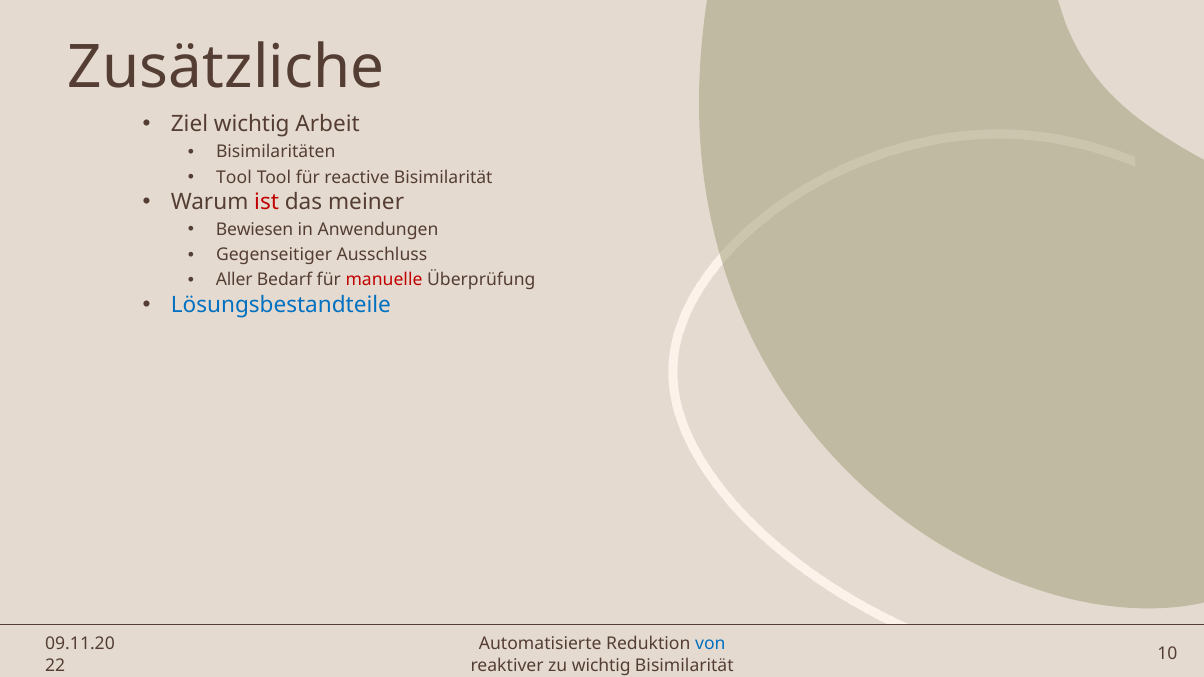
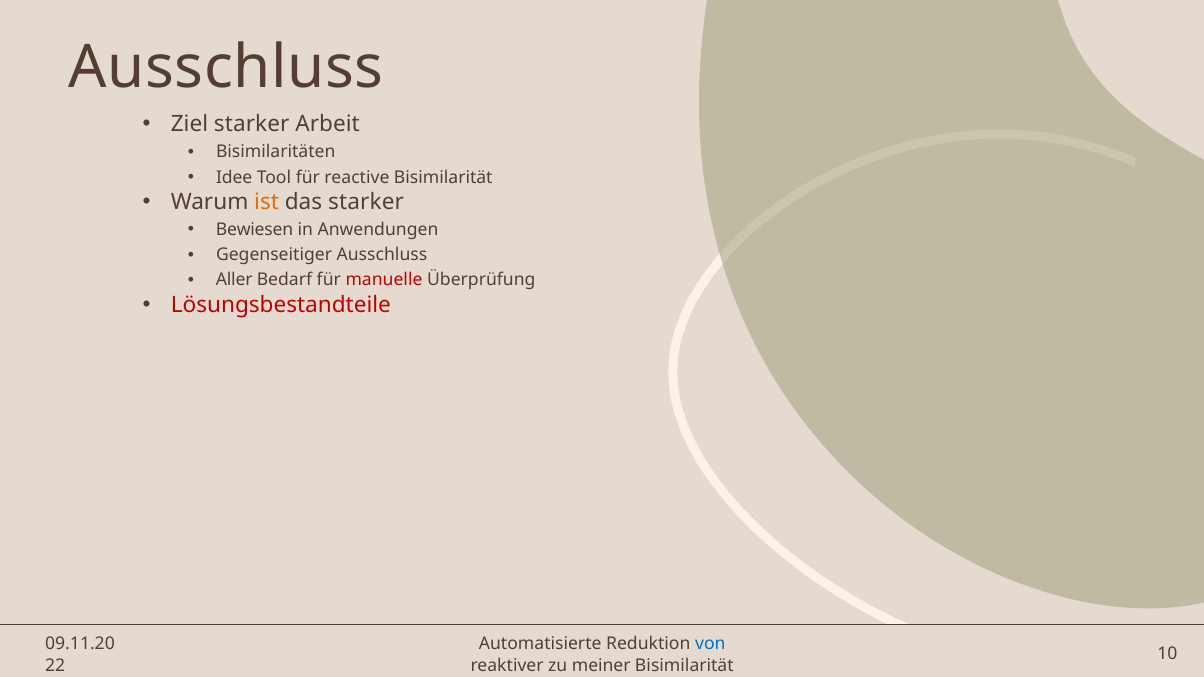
Zusätzliche: Zusätzliche -> Ausschluss (226, 67)
Ziel wichtig: wichtig -> starker (252, 124)
Tool: Tool -> Idee (234, 177)
ist colour: red -> orange (267, 202)
das meiner: meiner -> starker (366, 202)
Lösungsbestandteile colour: blue -> red (281, 305)
zu wichtig: wichtig -> meiner (601, 666)
